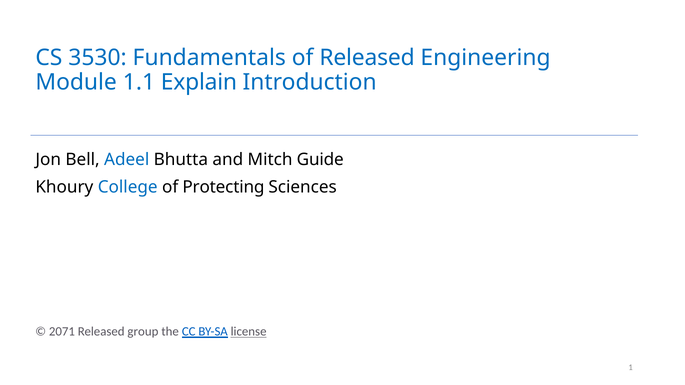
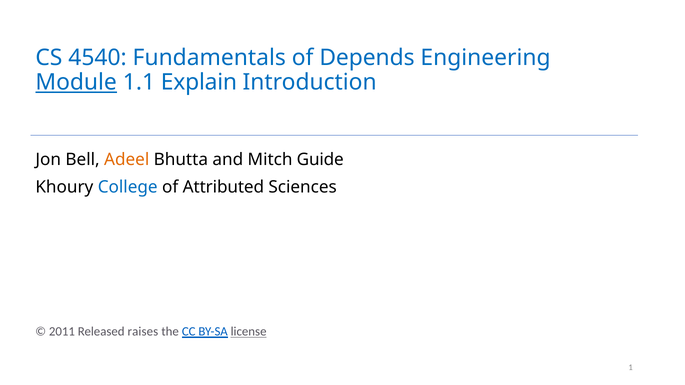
3530: 3530 -> 4540 (98, 58)
of Released: Released -> Depends (367, 58)
Module underline: none -> present (76, 82)
Adeel colour: blue -> orange (127, 160)
Protecting: Protecting -> Attributed (223, 187)
2071: 2071 -> 2011 (62, 332)
group: group -> raises (143, 332)
